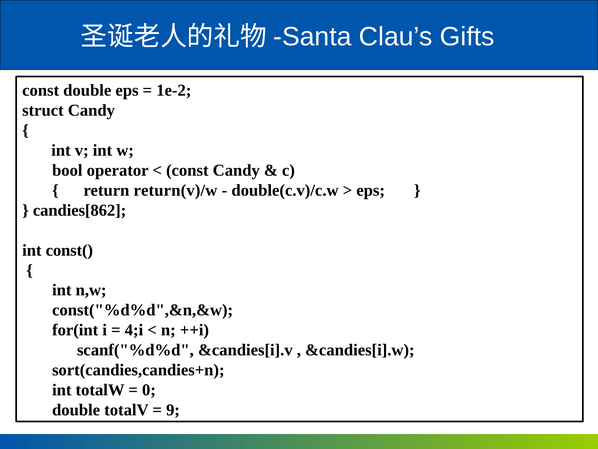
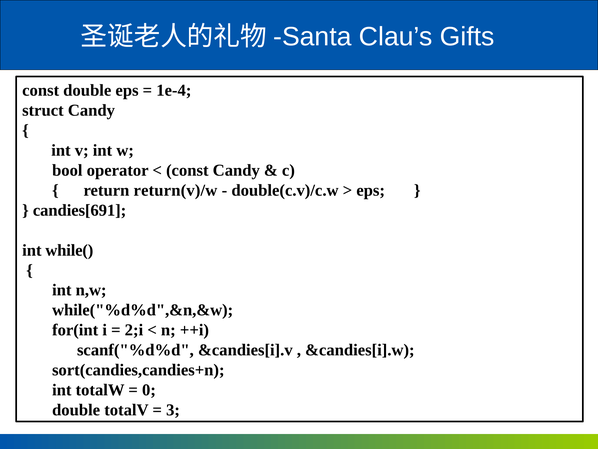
1e-2: 1e-2 -> 1e-4 (174, 90)
candies[862: candies[862 -> candies[691 (80, 210)
const(: const( -> while( (69, 250)
const("%d%d",&n,&w: const("%d%d",&n,&w -> while("%d%d",&n,&w (143, 310)
4;i: 4;i -> 2;i (134, 330)
9: 9 -> 3 (173, 409)
